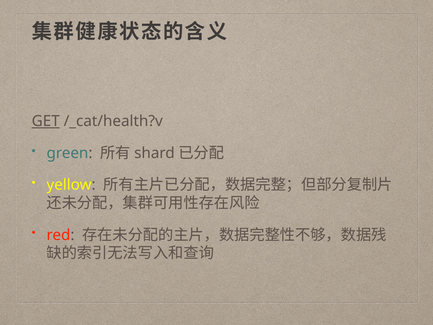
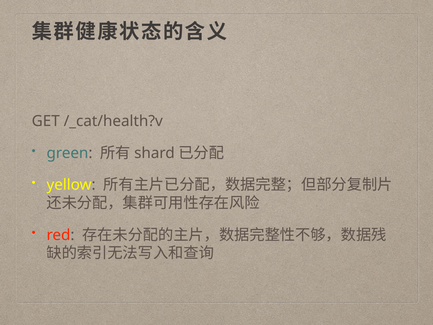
GET underline: present -> none (46, 121)
